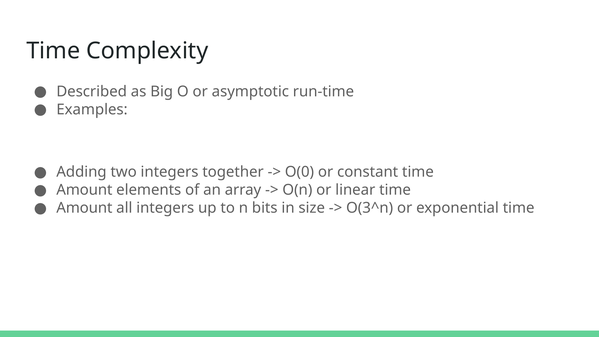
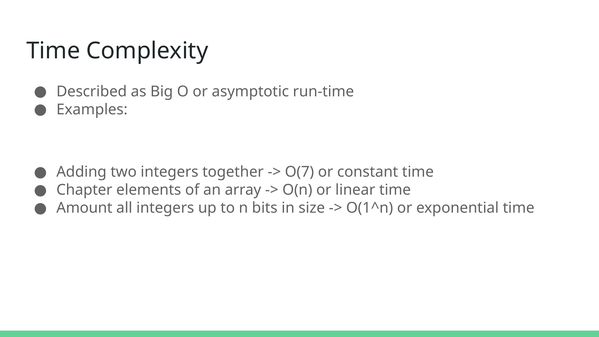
O(0: O(0 -> O(7 (299, 172)
Amount: Amount -> Chapter (84, 190)
O(3^n: O(3^n -> O(1^n (370, 208)
